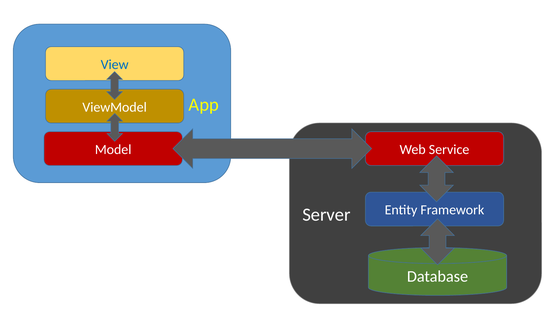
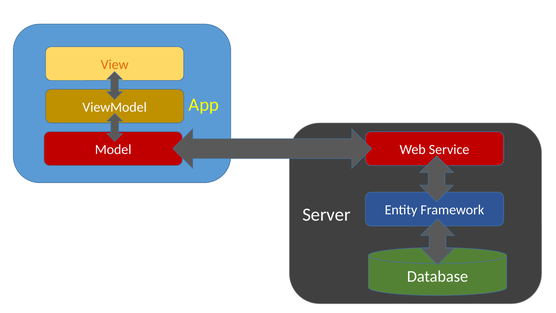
View colour: blue -> orange (115, 65)
